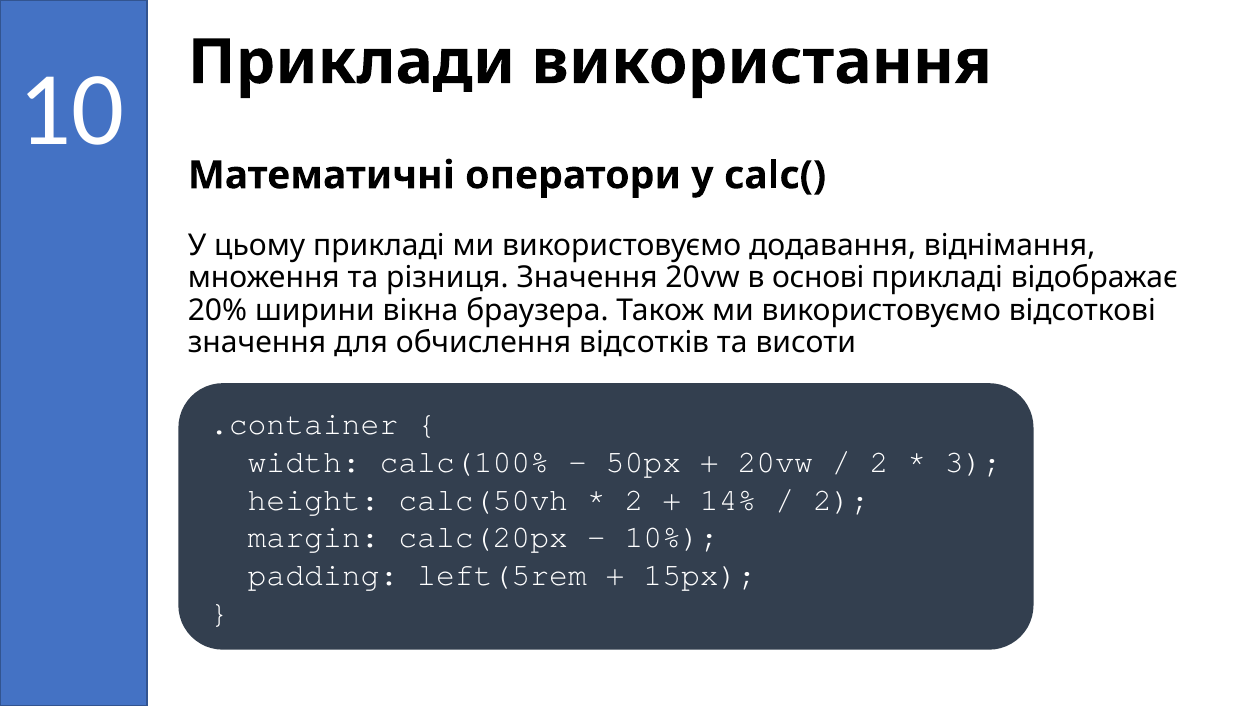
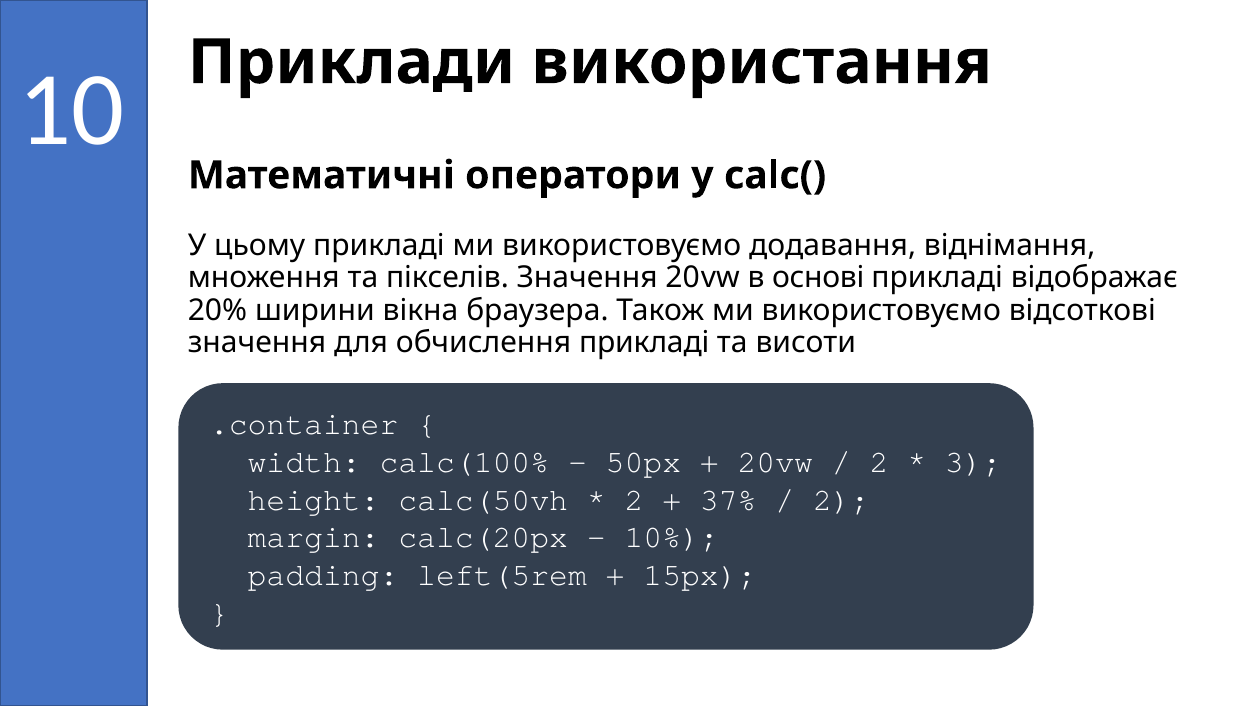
різниця: різниця -> пікселів (448, 278)
обчислення відсотків: відсотків -> прикладі (644, 343)
14%: 14% -> 37% (728, 500)
